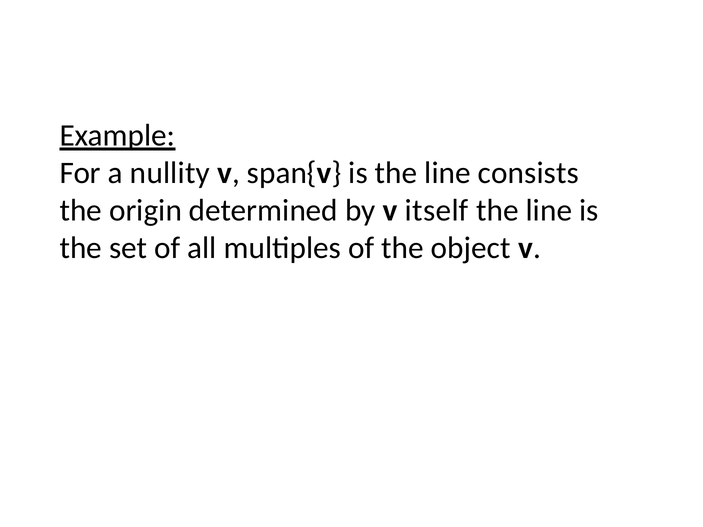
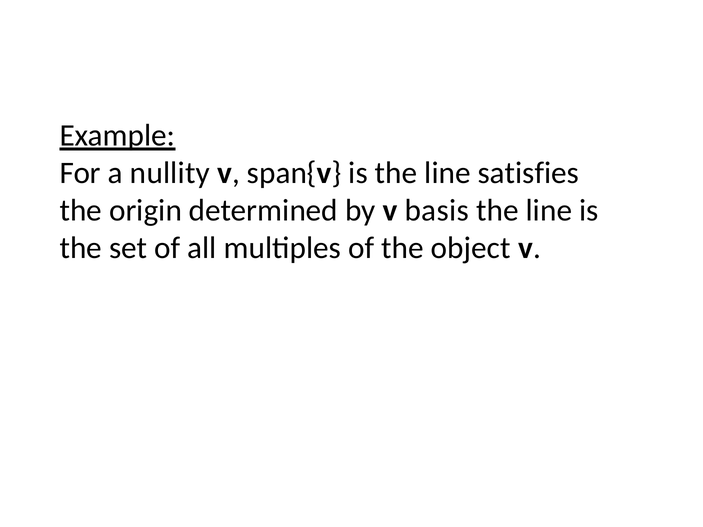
consists: consists -> satisfies (528, 173)
itself: itself -> basis (437, 211)
